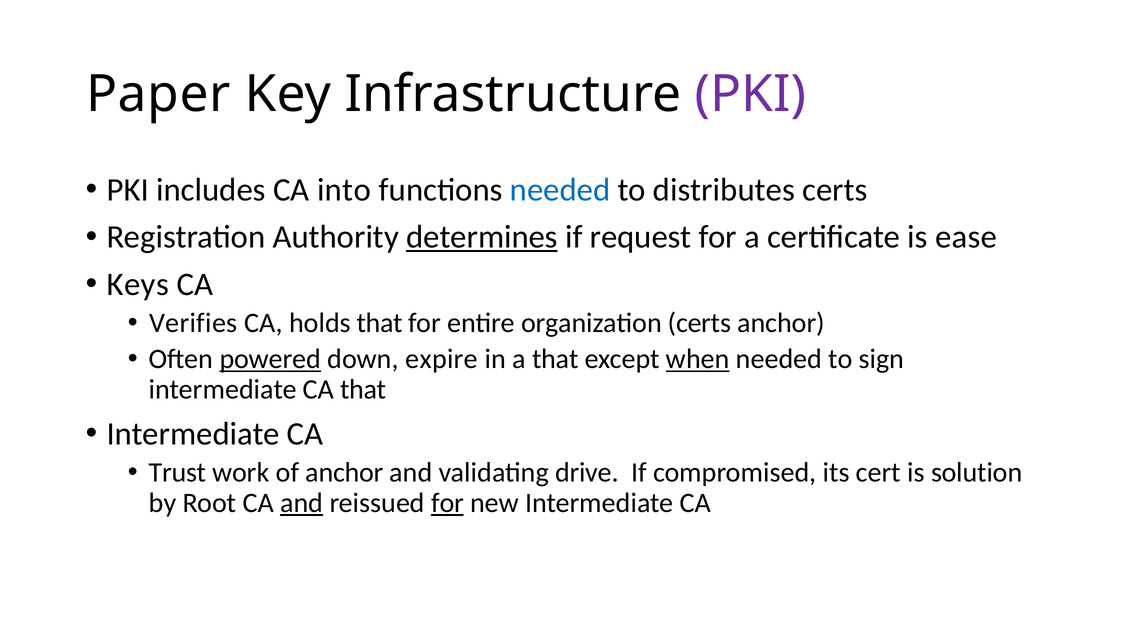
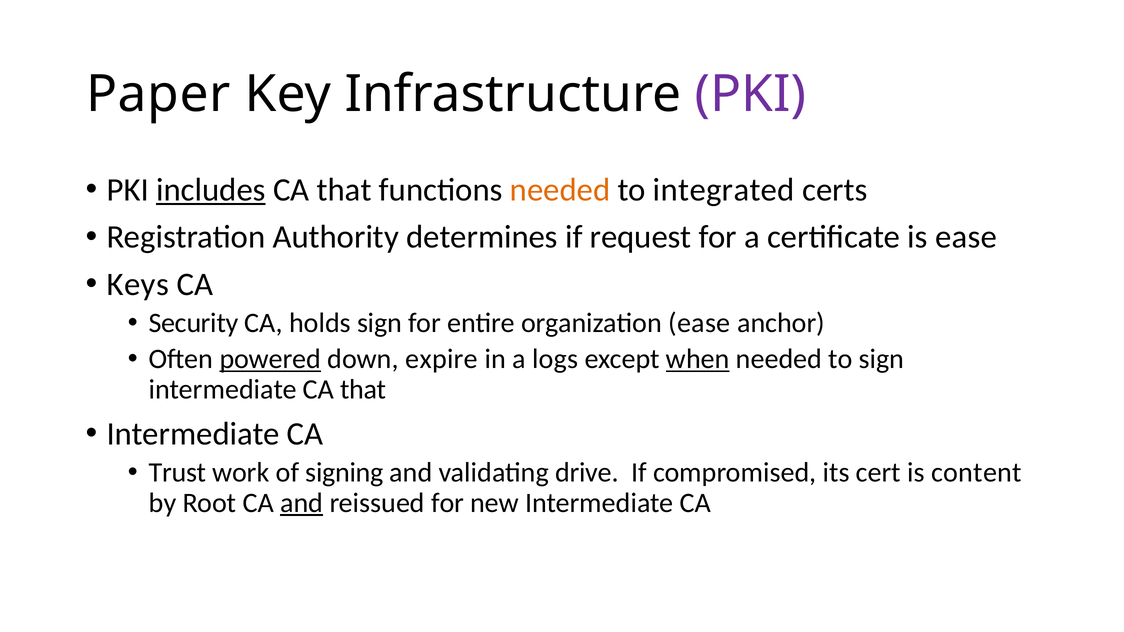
includes underline: none -> present (211, 190)
into: into -> that (344, 190)
needed colour: blue -> orange (560, 190)
distributes: distributes -> integrated (724, 190)
determines underline: present -> none (482, 237)
Verifies: Verifies -> Security (194, 323)
holds that: that -> sign (380, 323)
organization certs: certs -> ease (699, 323)
a that: that -> logs (555, 359)
of anchor: anchor -> signing (344, 473)
solution: solution -> content (976, 473)
for underline: present -> none (448, 503)
